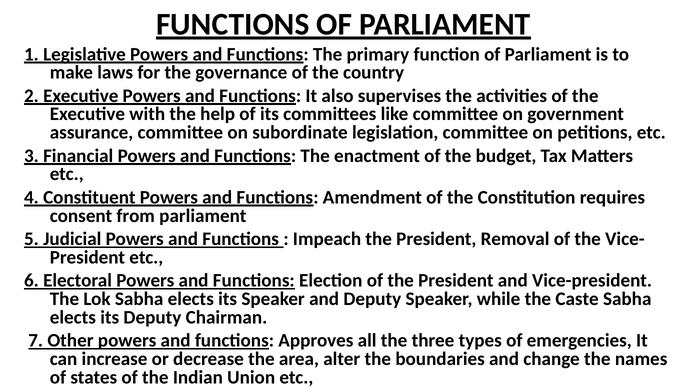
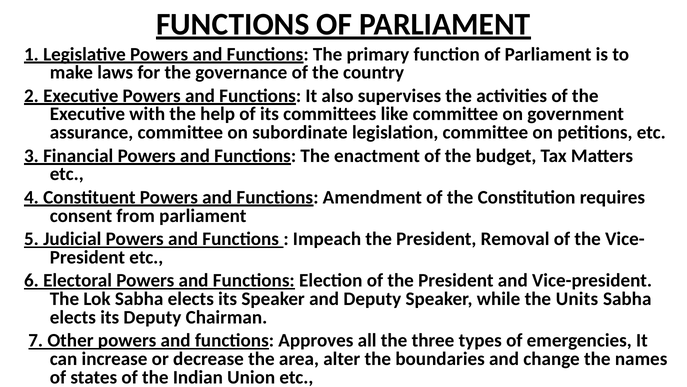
Caste: Caste -> Units (577, 299)
